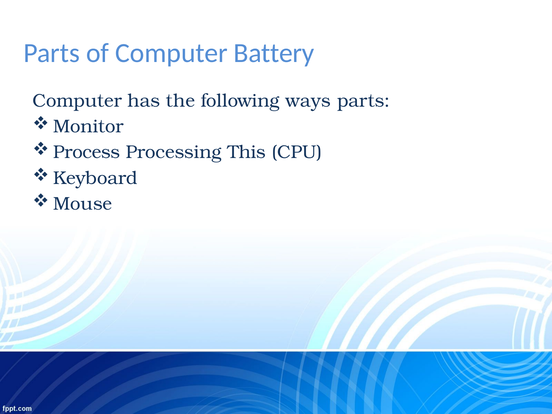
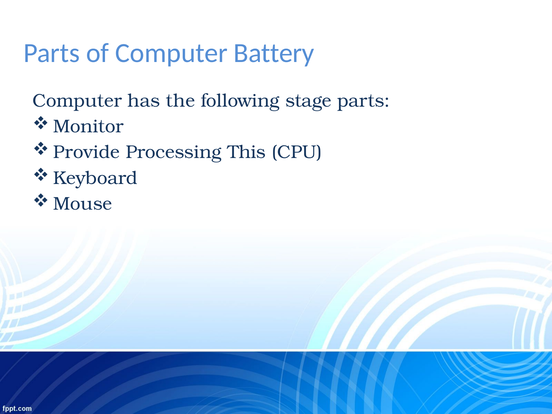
ways: ways -> stage (308, 101)
Process: Process -> Provide (87, 152)
